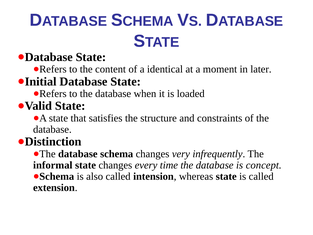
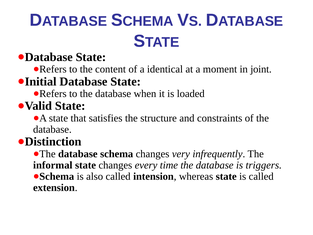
later: later -> joint (261, 69)
concept: concept -> triggers (264, 165)
